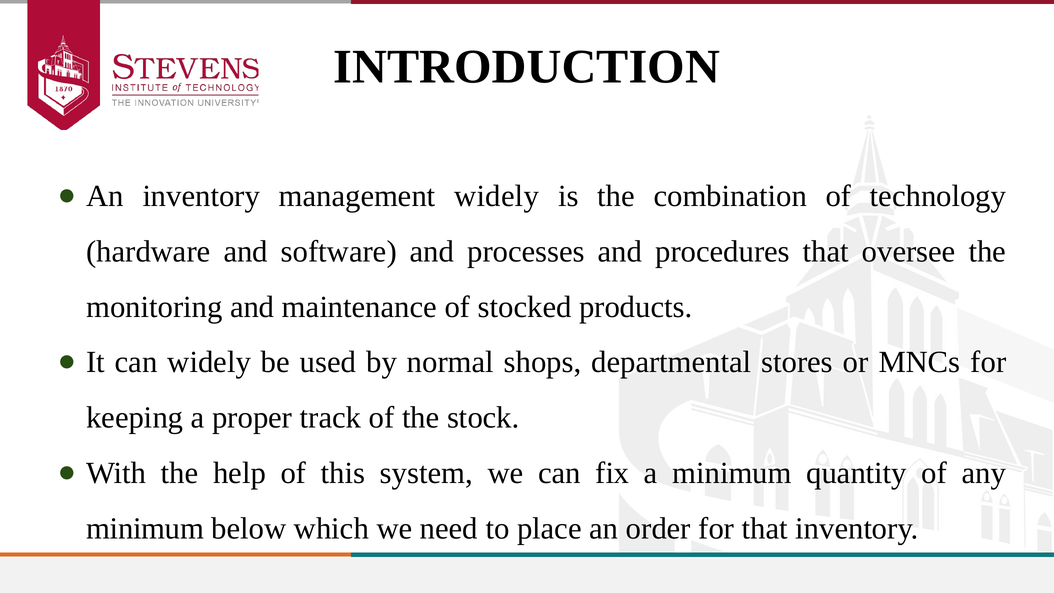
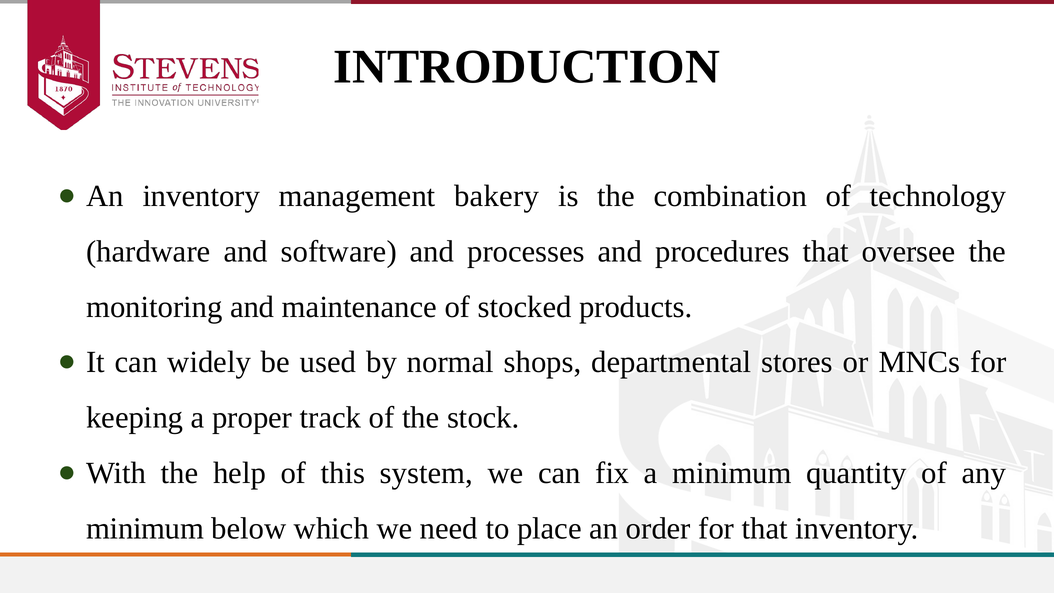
management widely: widely -> bakery (497, 196)
